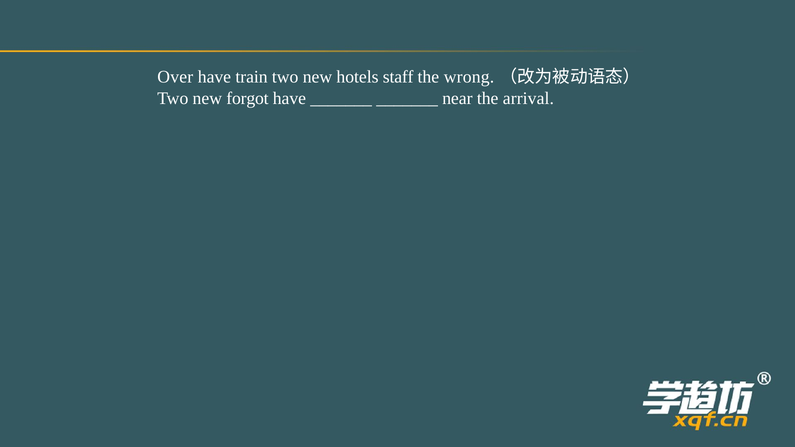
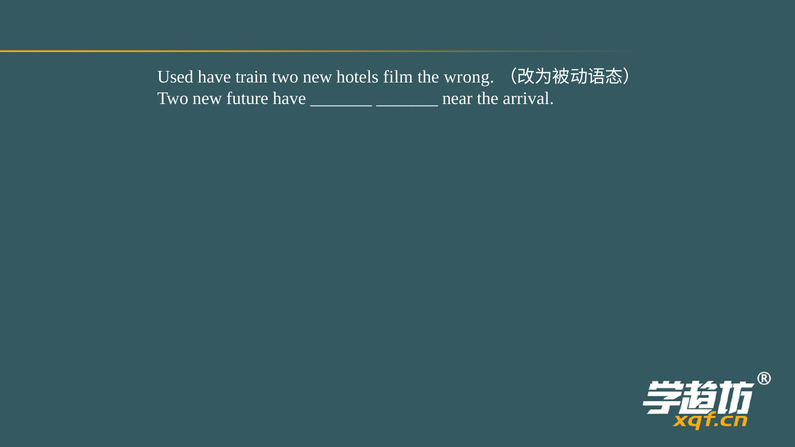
Over: Over -> Used (175, 77)
staff: staff -> film (398, 77)
forgot: forgot -> future (247, 98)
